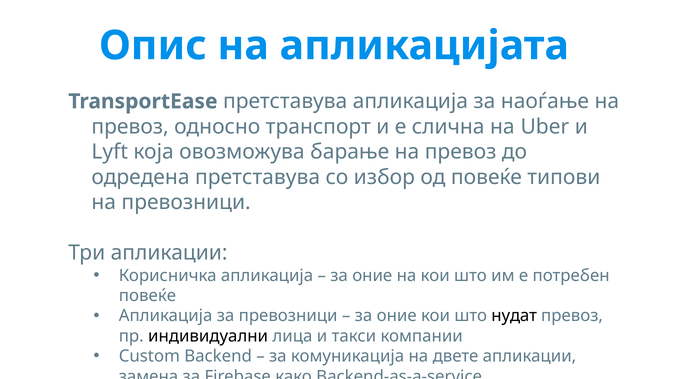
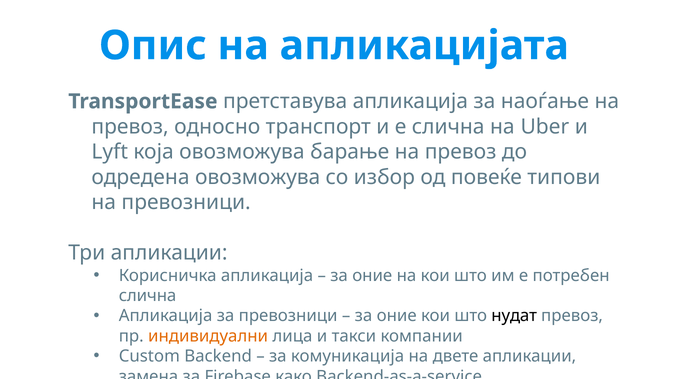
одредена претставува: претставува -> овозможува (258, 177)
повеќе: повеќе -> слична (148, 295)
индивидуални colour: black -> orange (208, 336)
